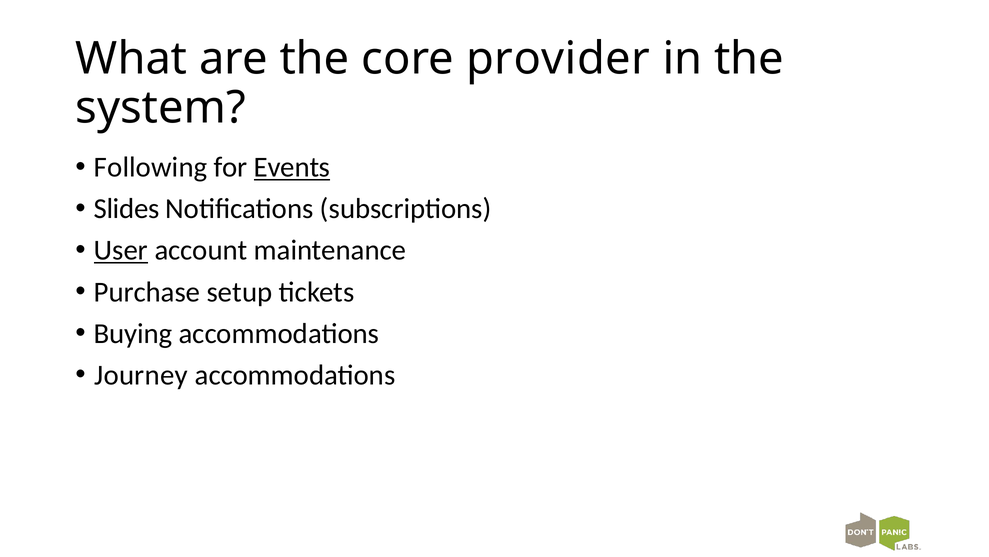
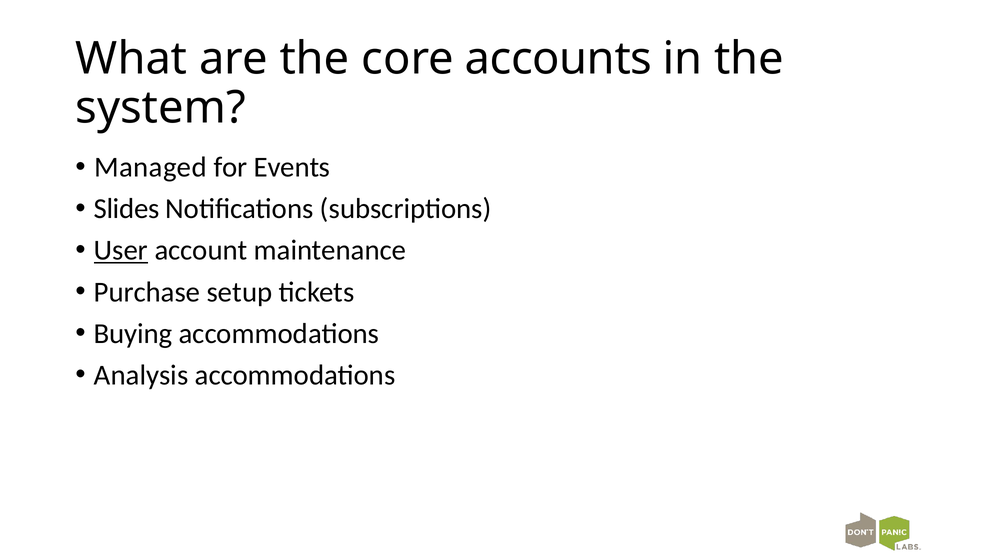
provider: provider -> accounts (559, 59)
Following: Following -> Managed (151, 167)
Events underline: present -> none (292, 167)
Journey: Journey -> Analysis (141, 375)
